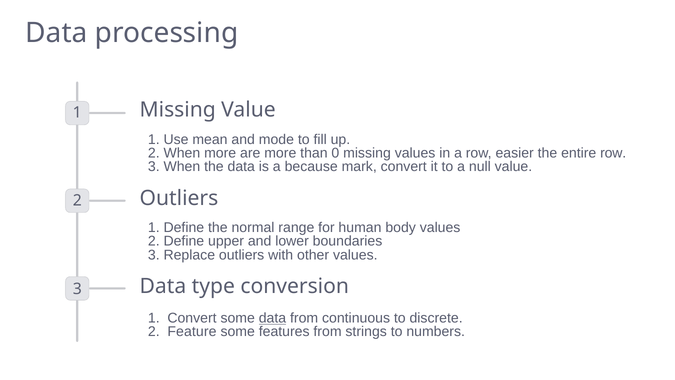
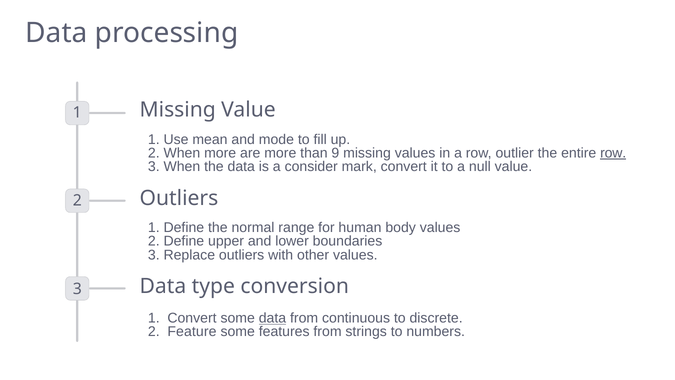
0: 0 -> 9 (335, 153)
easier: easier -> outlier (515, 153)
row underline: none -> present (613, 153)
because: because -> consider (311, 166)
